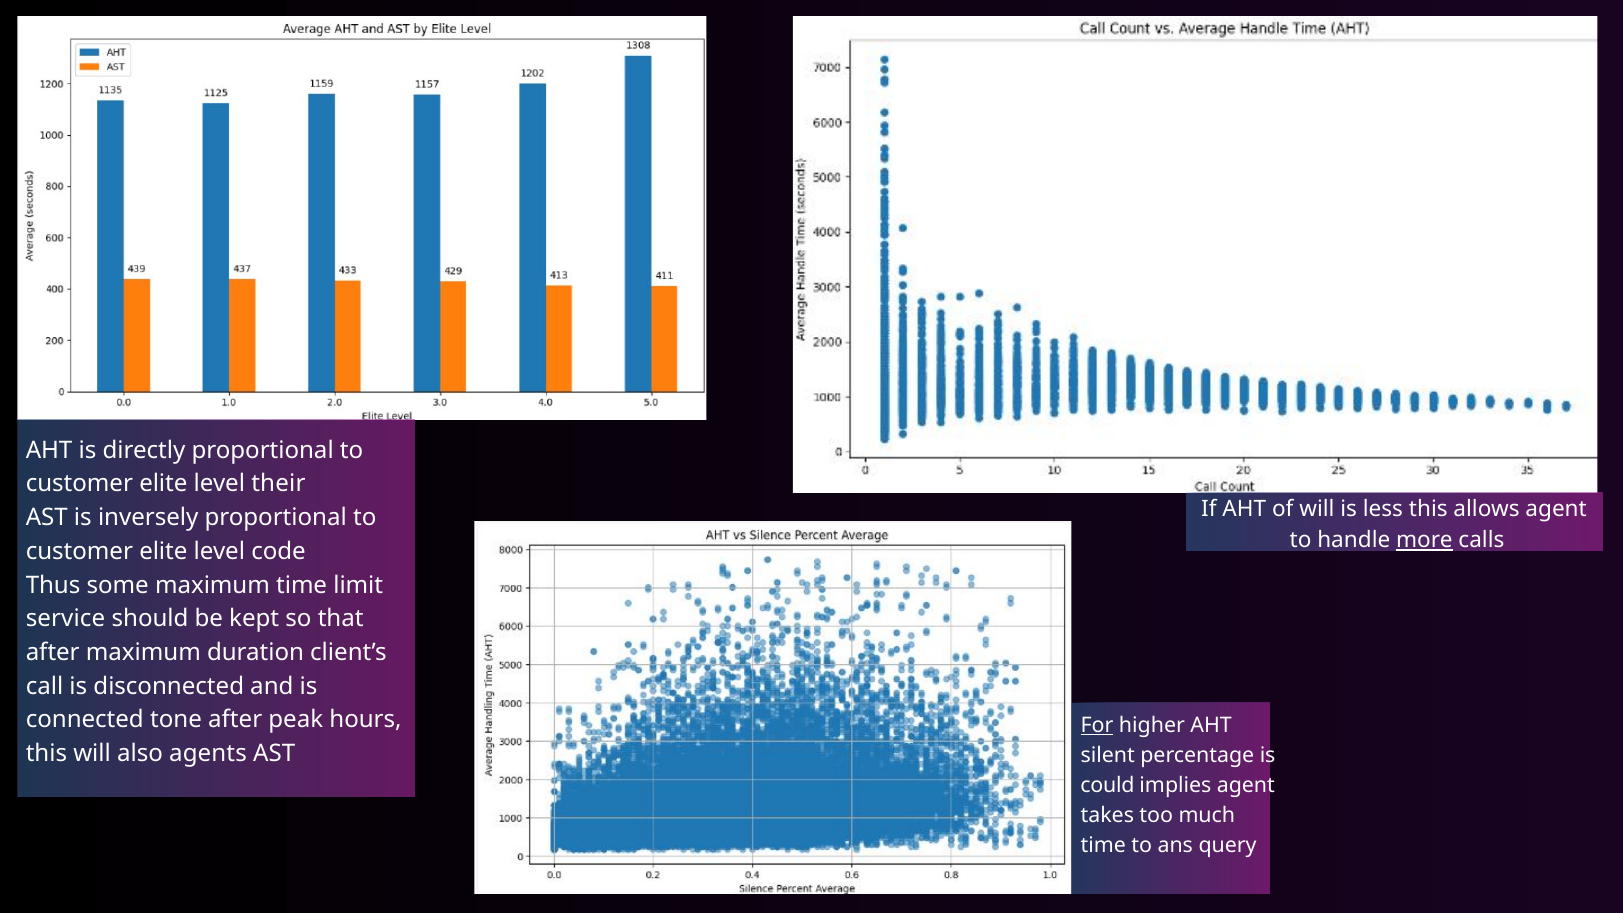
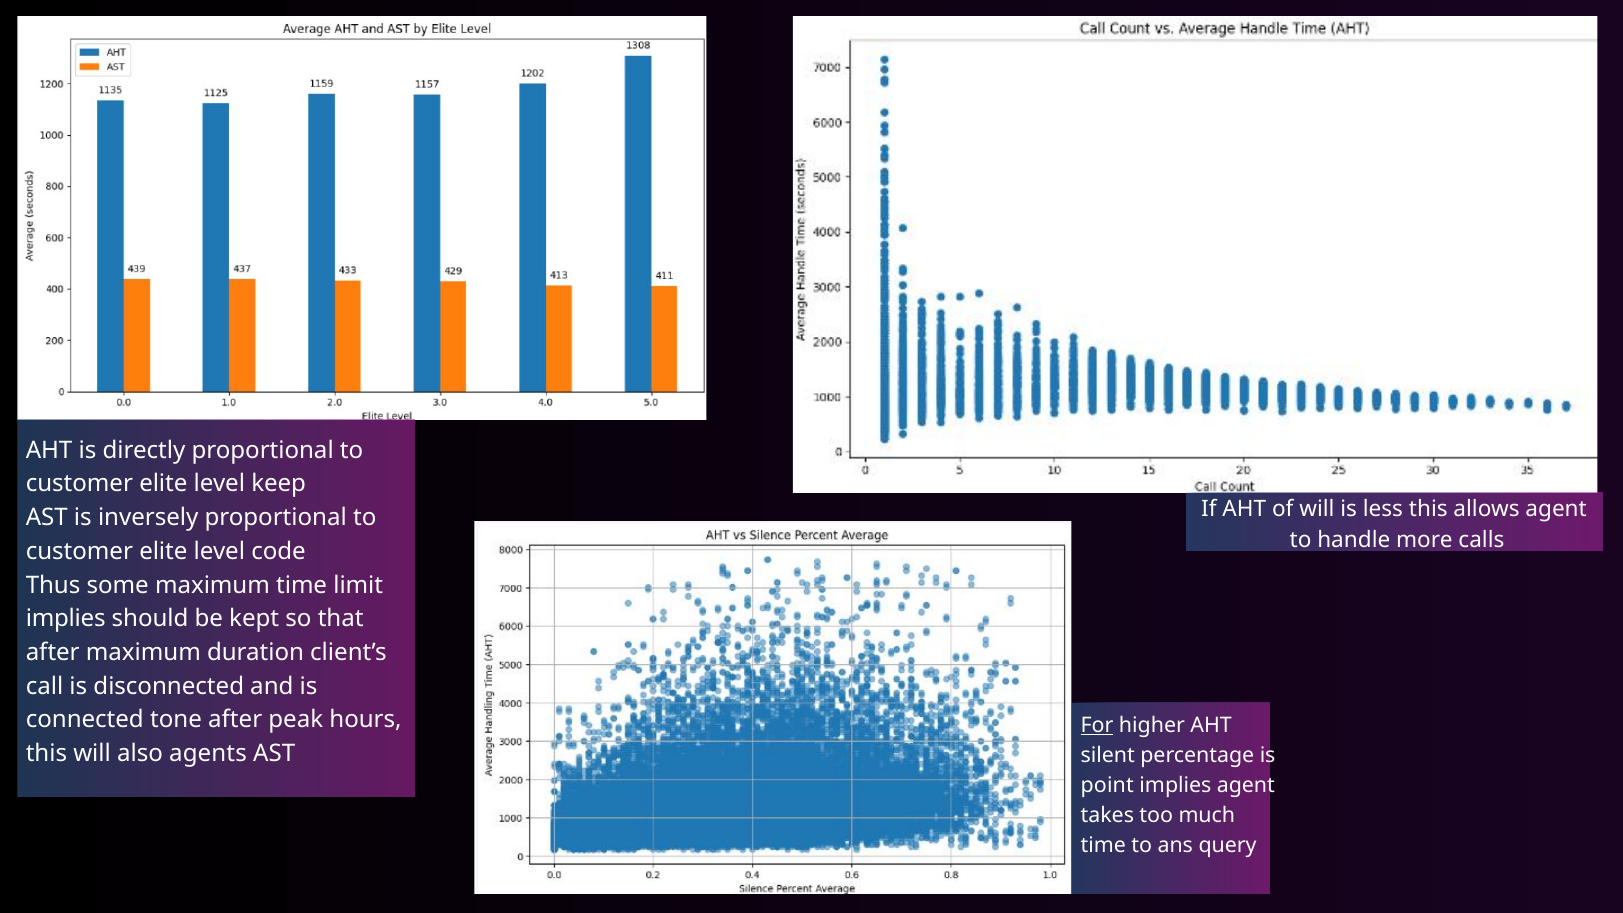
their: their -> keep (279, 484)
more underline: present -> none (1424, 540)
service: service -> implies (66, 619)
could: could -> point (1107, 785)
